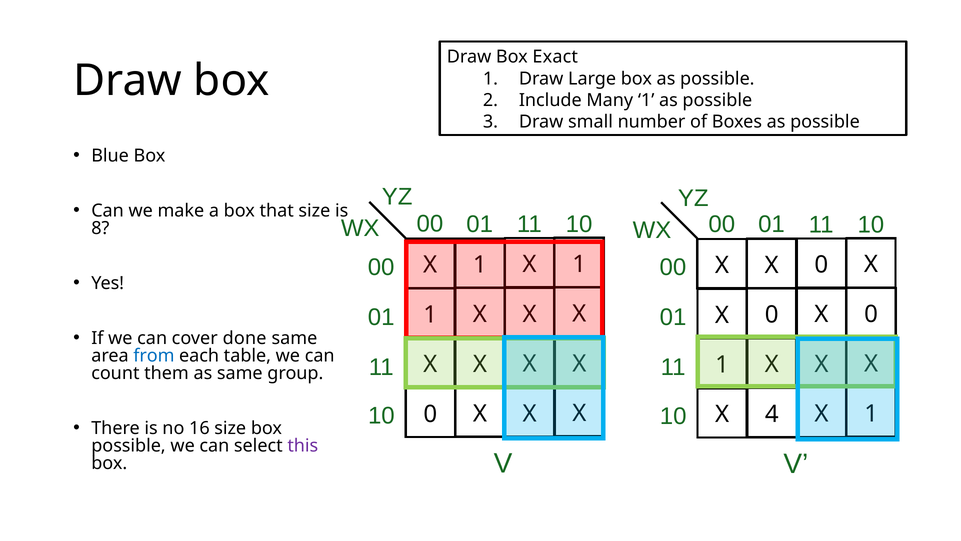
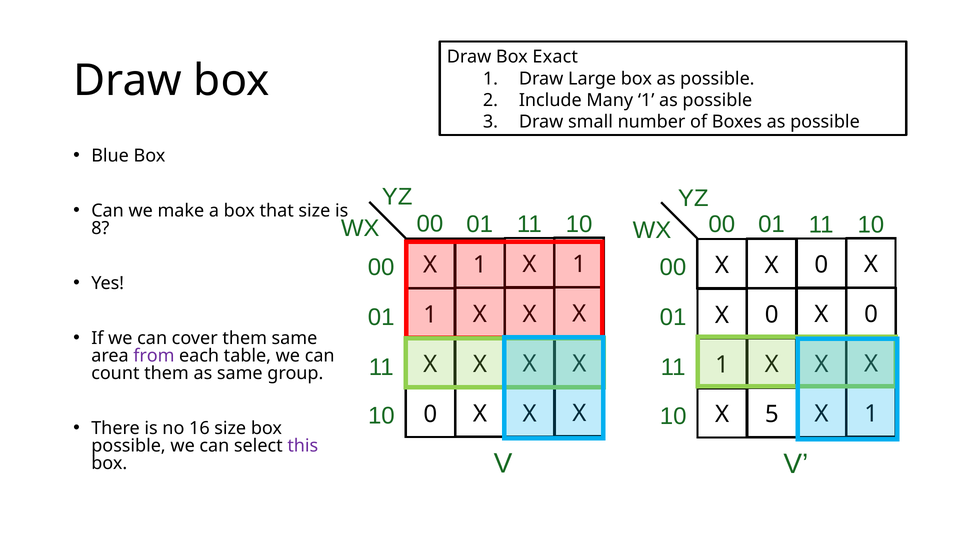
cover done: done -> them (245, 338)
from colour: blue -> purple (154, 355)
4: 4 -> 5 (772, 414)
